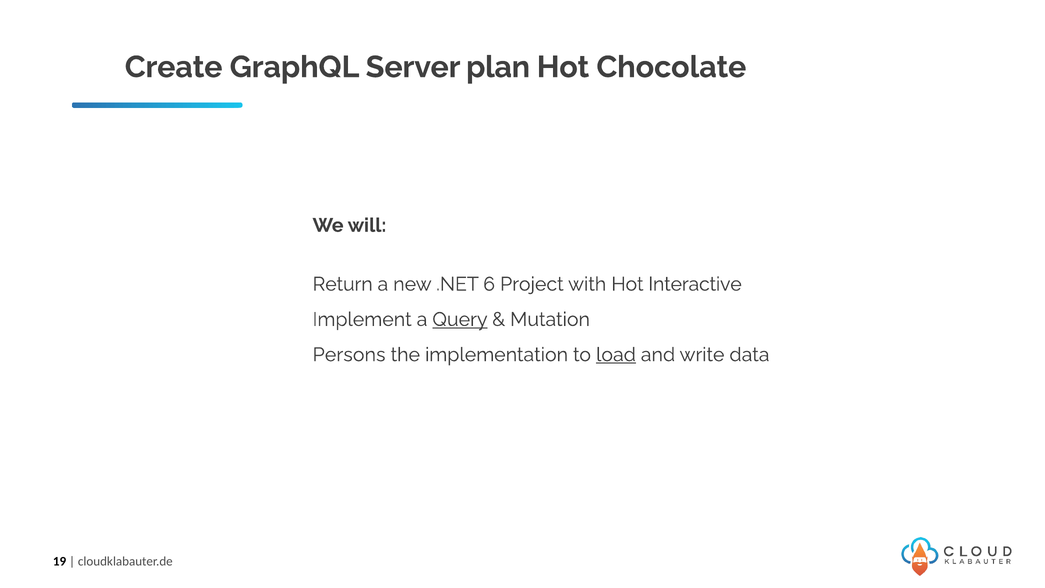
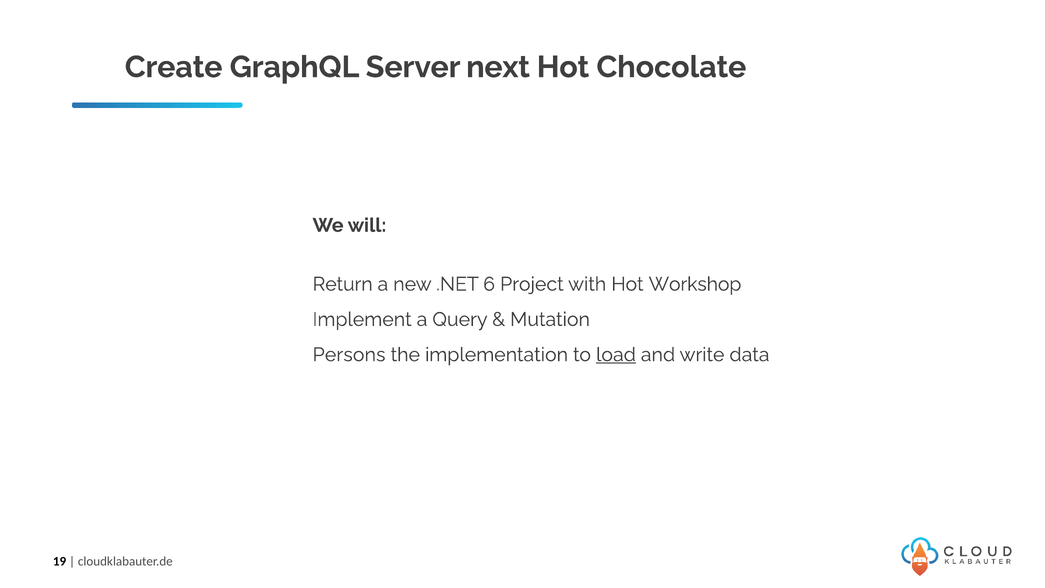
plan: plan -> next (498, 67)
Interactive: Interactive -> Workshop (695, 284)
Query underline: present -> none (460, 319)
